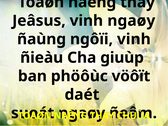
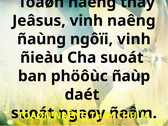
vinh ngaøy: ngaøy -> naêng (131, 21)
Cha giuùp: giuùp -> suoát (122, 58)
vöôït: vöôït -> ñaùp (131, 76)
